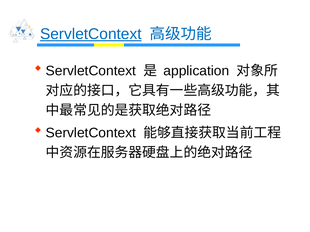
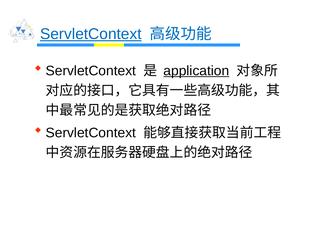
application underline: none -> present (196, 71)
